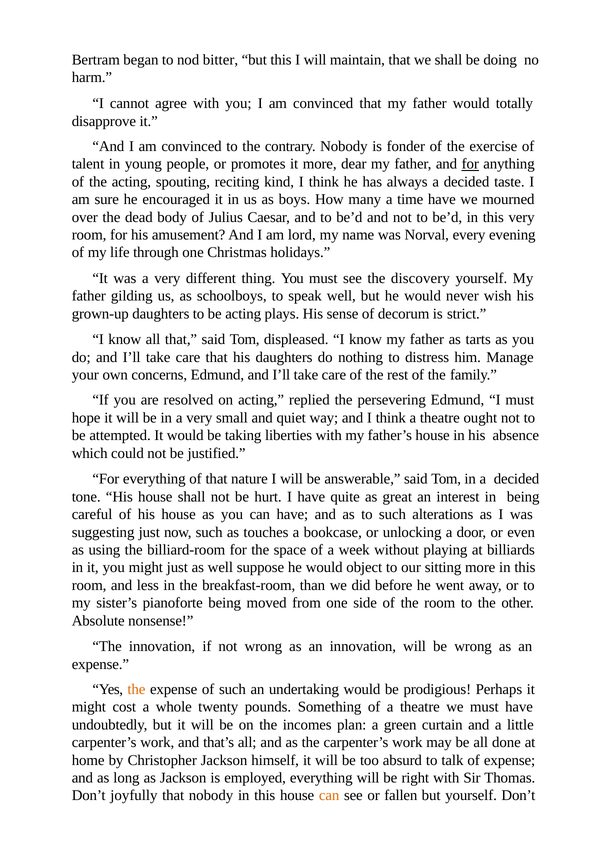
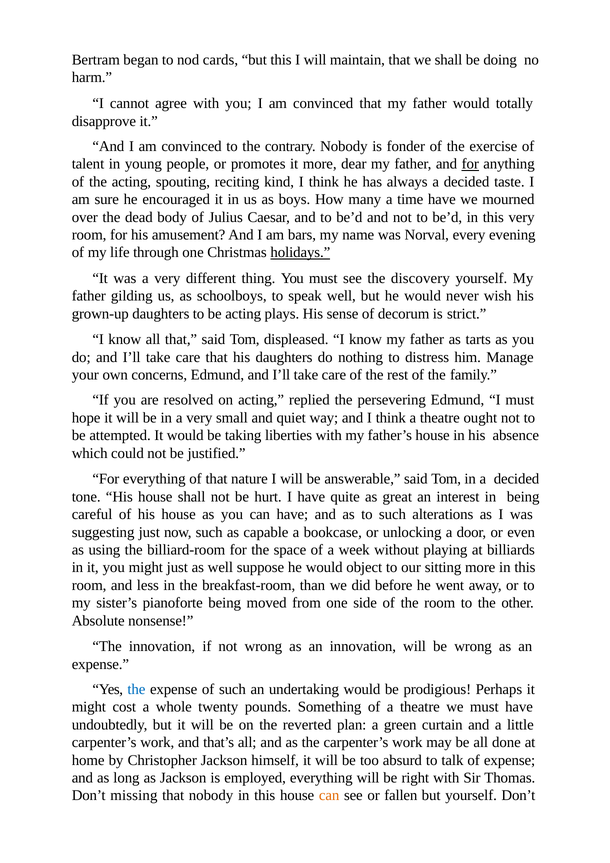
bitter: bitter -> cards (220, 60)
lord: lord -> bars (302, 235)
holidays underline: none -> present (300, 253)
touches: touches -> capable (266, 532)
the colour: orange -> blue (136, 689)
incomes: incomes -> reverted (307, 725)
joyfully: joyfully -> missing (134, 796)
